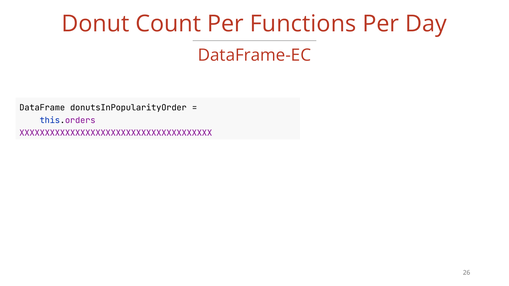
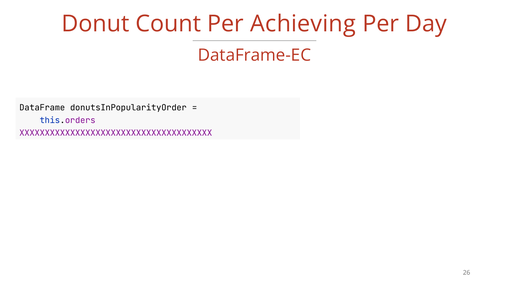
Functions: Functions -> Achieving (303, 24)
